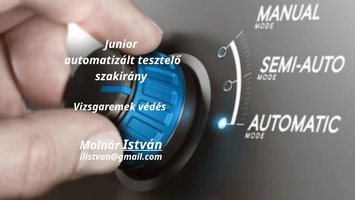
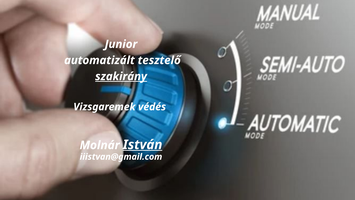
szakirány underline: none -> present (121, 76)
